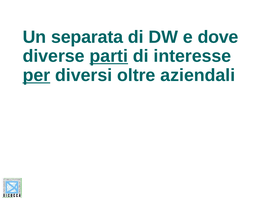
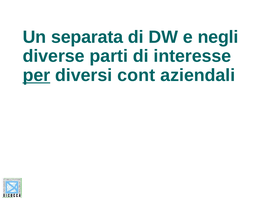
dove: dove -> negli (218, 37)
parti underline: present -> none (109, 56)
oltre: oltre -> cont (136, 75)
